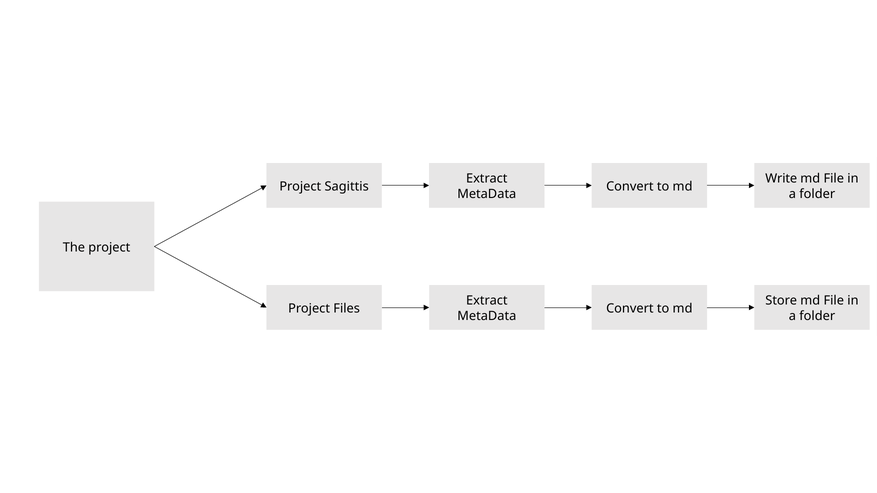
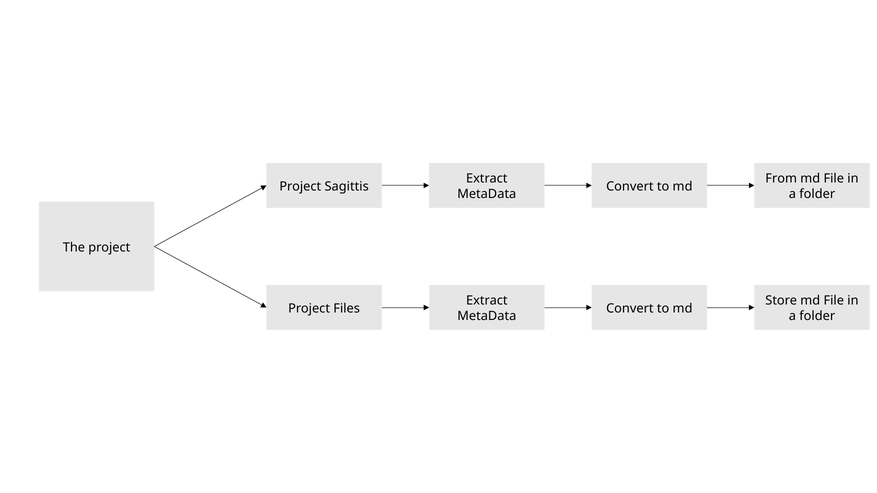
Write: Write -> From (781, 179)
